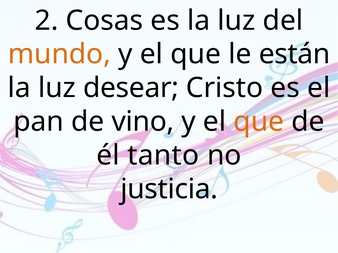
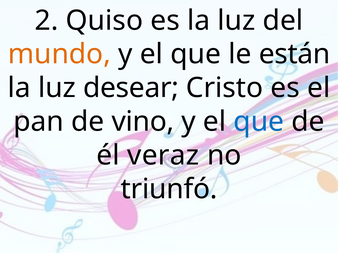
Cosas: Cosas -> Quiso (104, 21)
que colour: orange -> blue (259, 122)
tanto: tanto -> veraz (163, 156)
justicia: justicia -> triunfó (169, 190)
